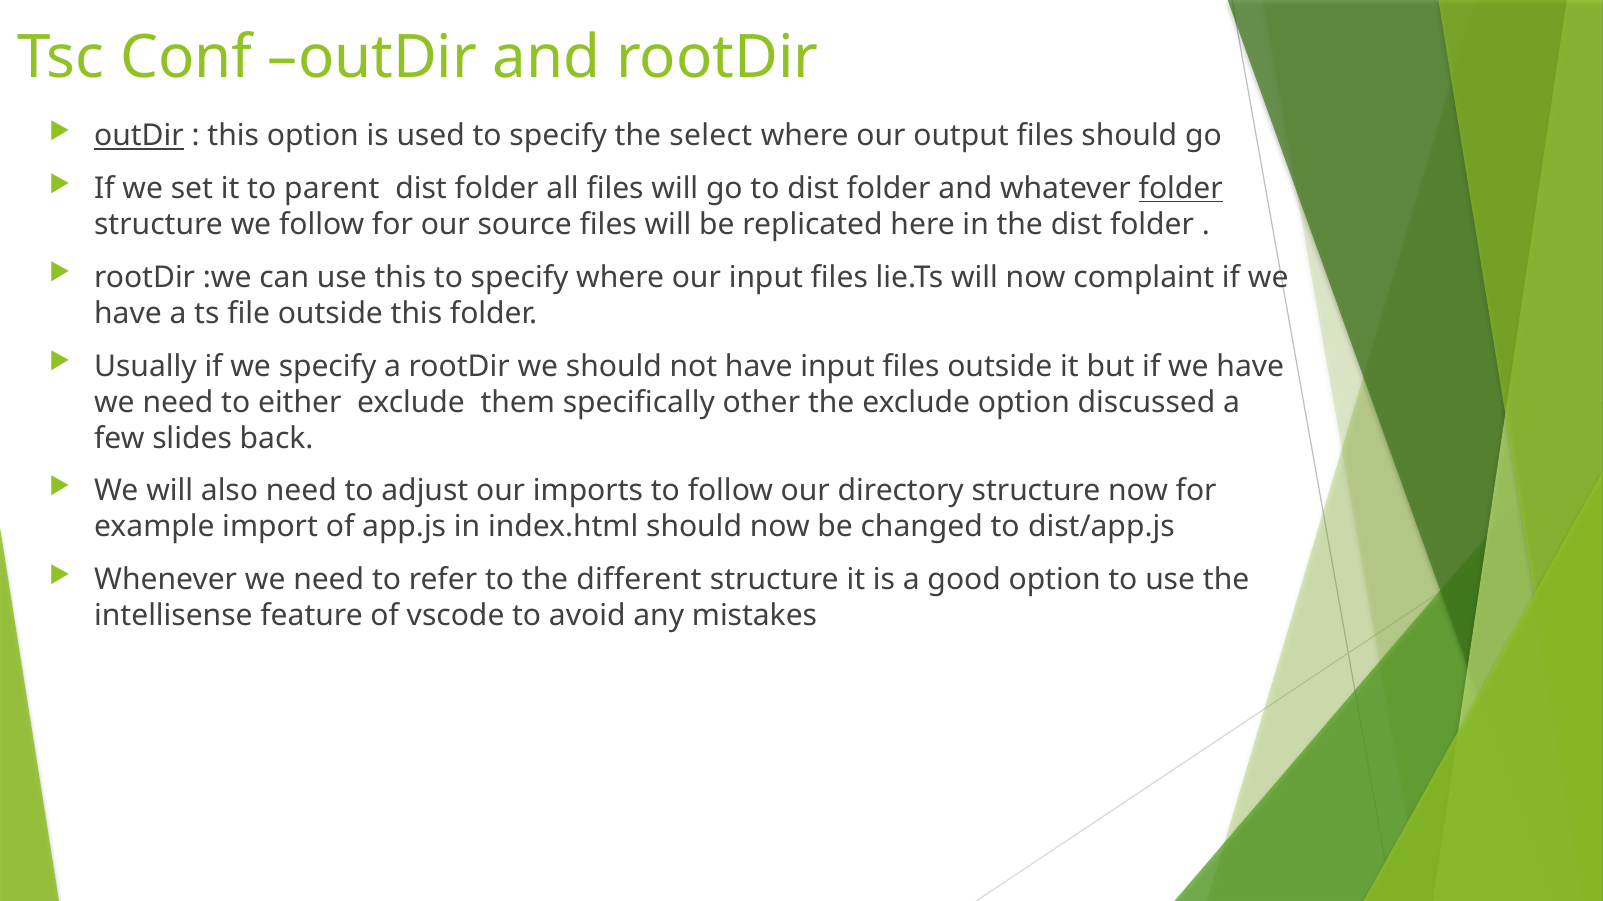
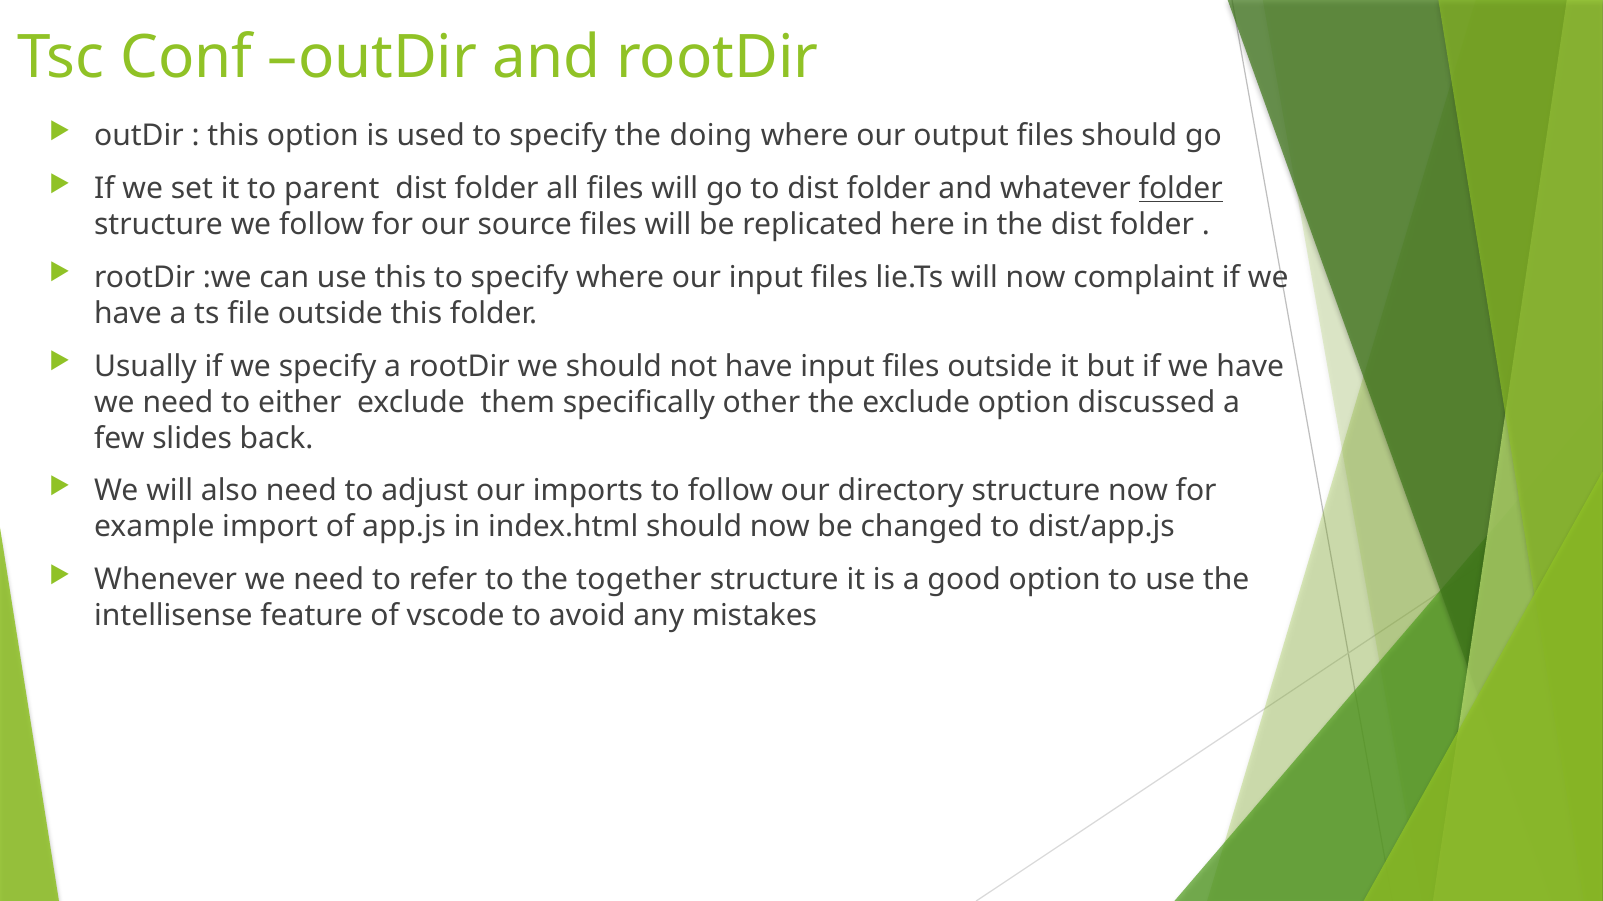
outDir underline: present -> none (139, 136)
select: select -> doing (711, 136)
different: different -> together (639, 580)
